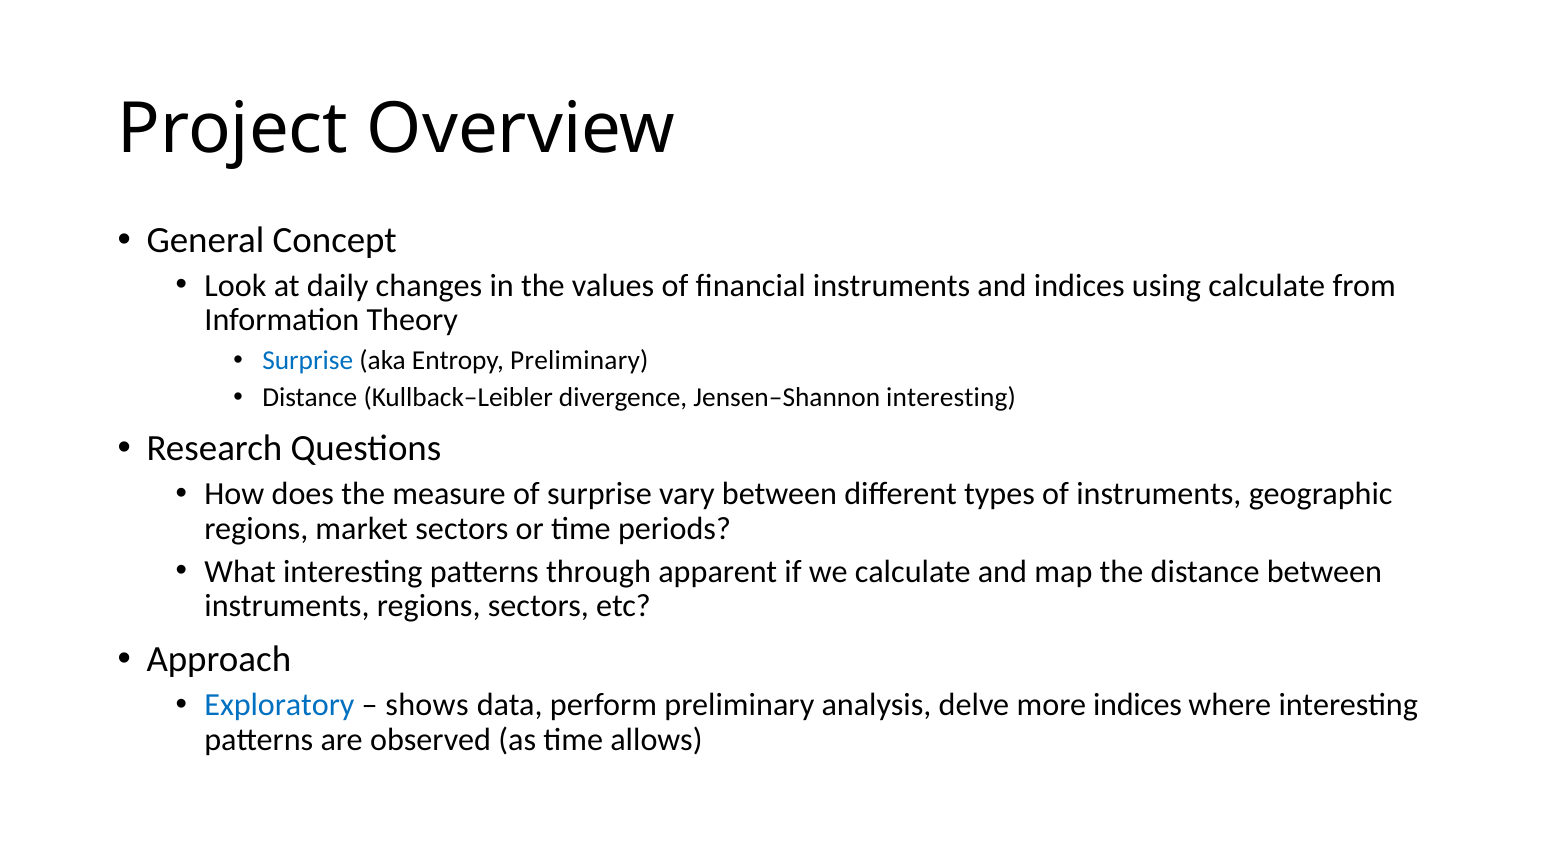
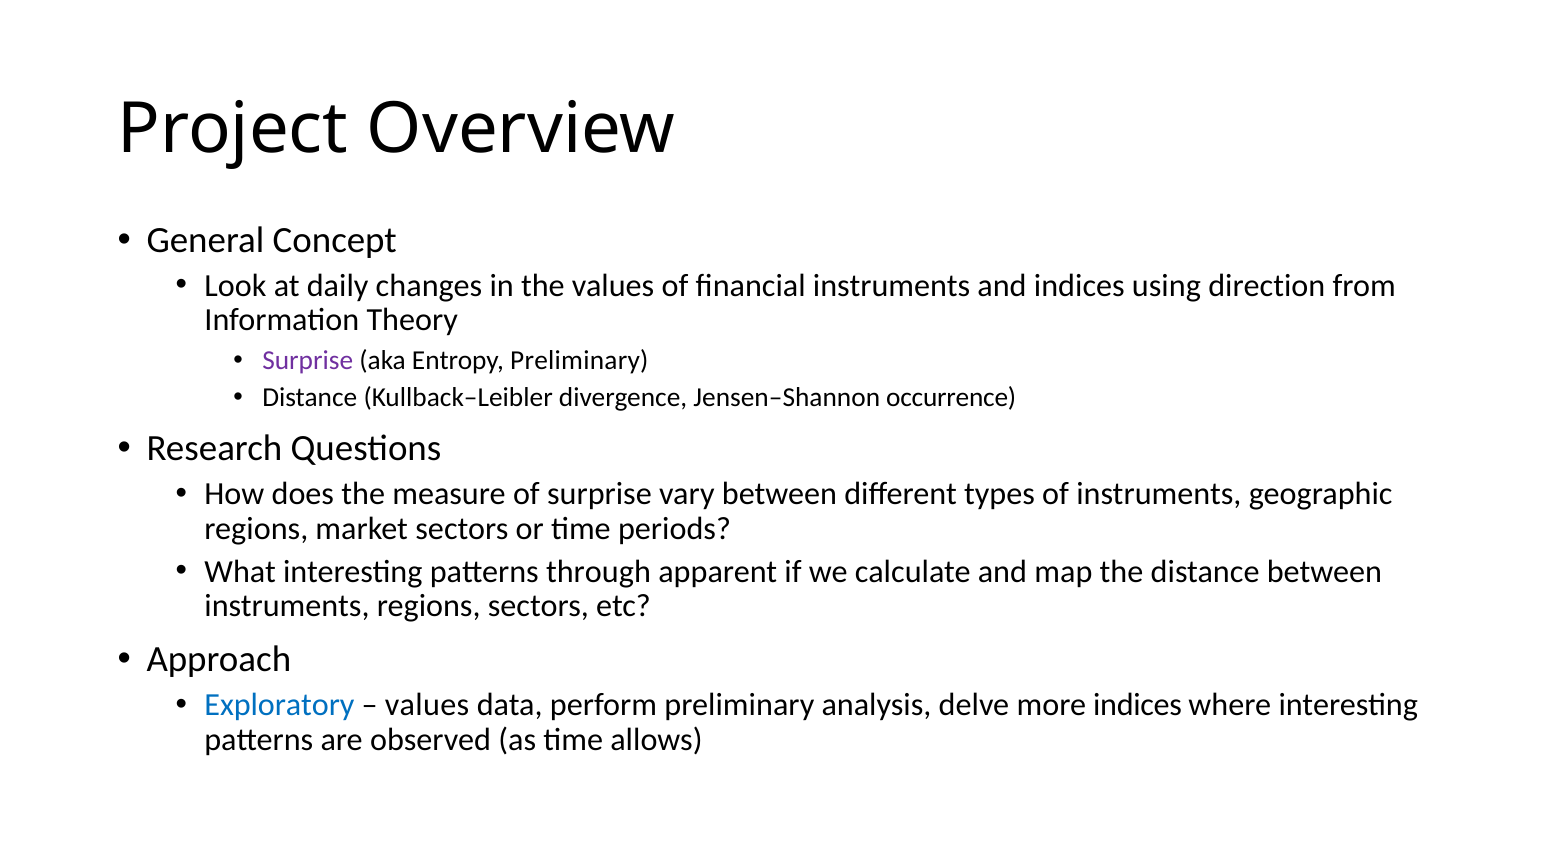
using calculate: calculate -> direction (1267, 285)
Surprise colour: blue -> purple (308, 360)
Jensen–Shannon interesting: interesting -> occurrence (951, 398)
shows: shows -> values (427, 705)
